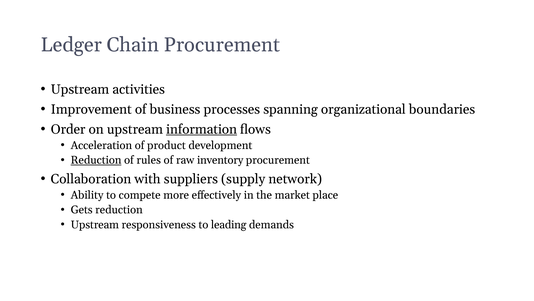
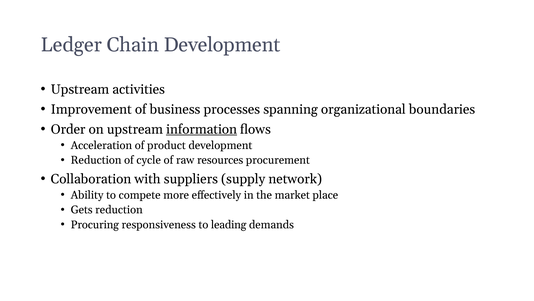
Chain Procurement: Procurement -> Development (222, 45)
Reduction underline: present -> none (96, 160)
rules: rules -> cycle (149, 160)
inventory: inventory -> resources (220, 160)
Upstream: Upstream -> Procuring (95, 224)
